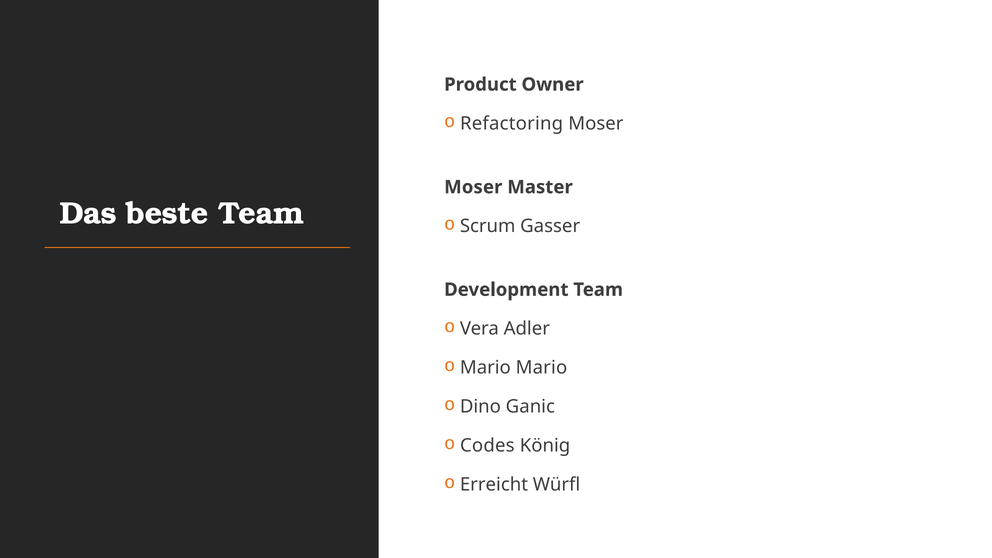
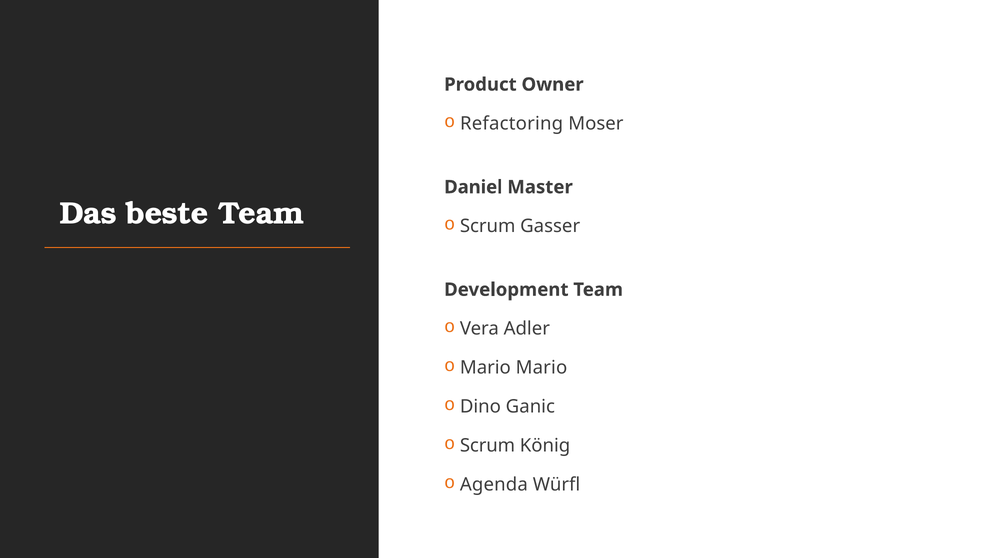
Moser: Moser -> Daniel (473, 187)
Codes: Codes -> Scrum (488, 446)
Erreicht: Erreicht -> Agenda (494, 485)
